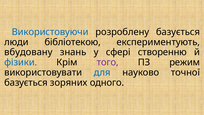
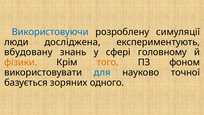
розроблену базується: базується -> симуляції (178, 32)
бібліотекою: бібліотекою -> досліджена (73, 42)
створенню: створенню -> головному (162, 52)
фізики colour: blue -> orange (21, 62)
того colour: purple -> orange (108, 62)
режим: режим -> фоном (185, 62)
